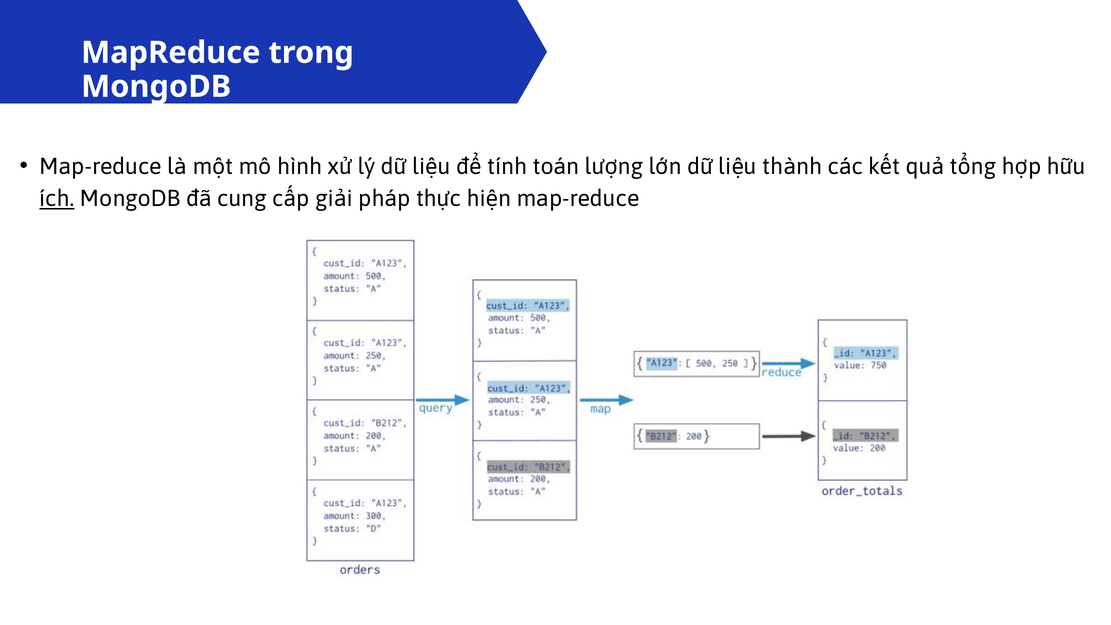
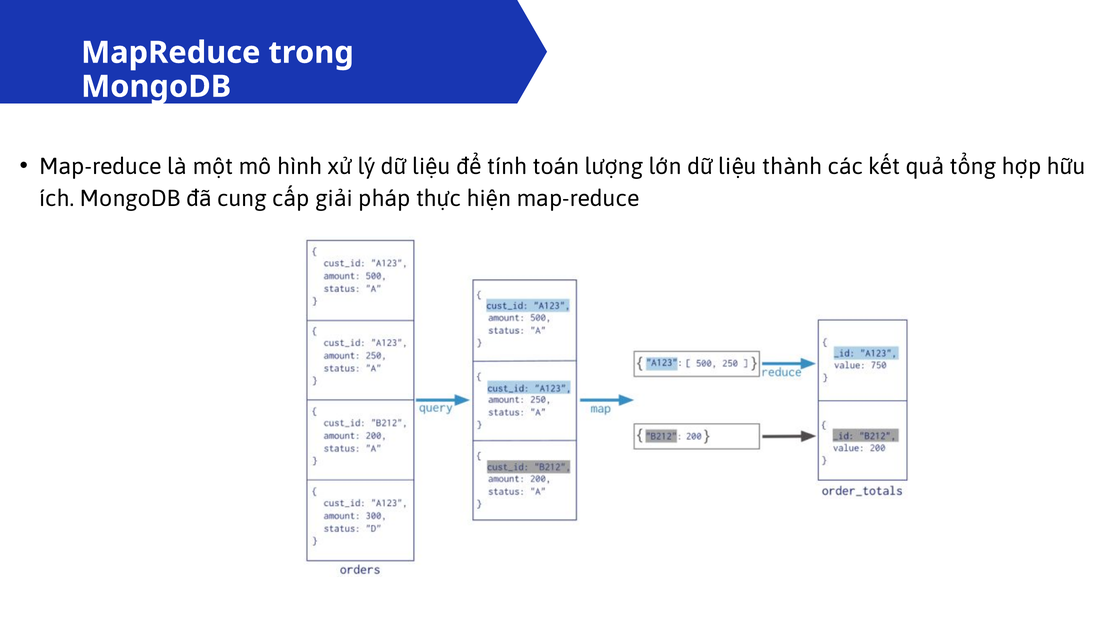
ích underline: present -> none (57, 199)
